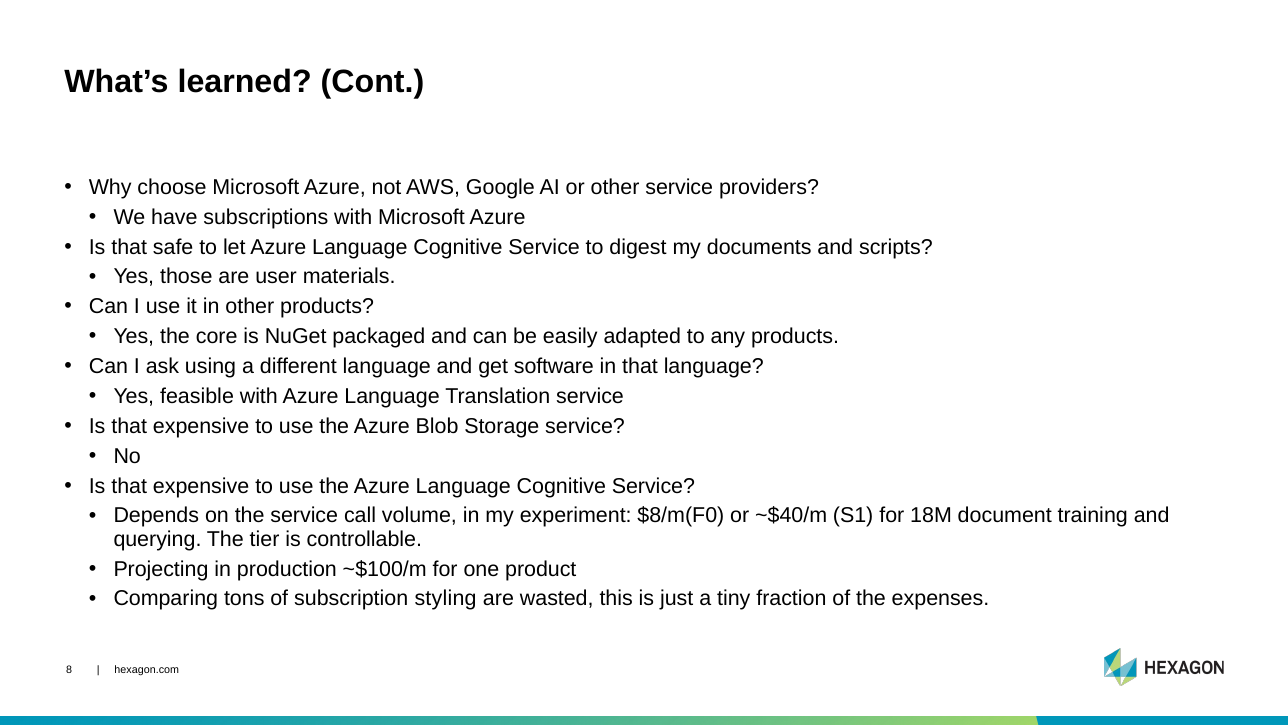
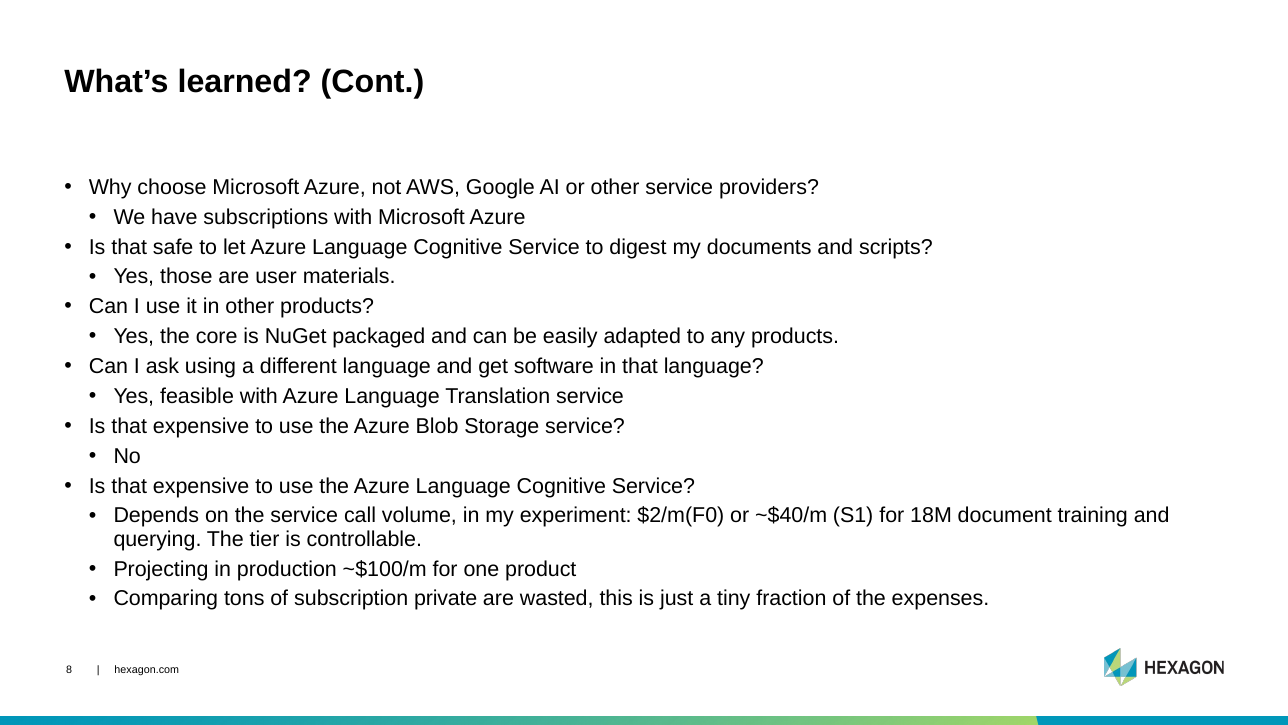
$8/m(F0: $8/m(F0 -> $2/m(F0 (681, 516)
styling: styling -> private (446, 598)
